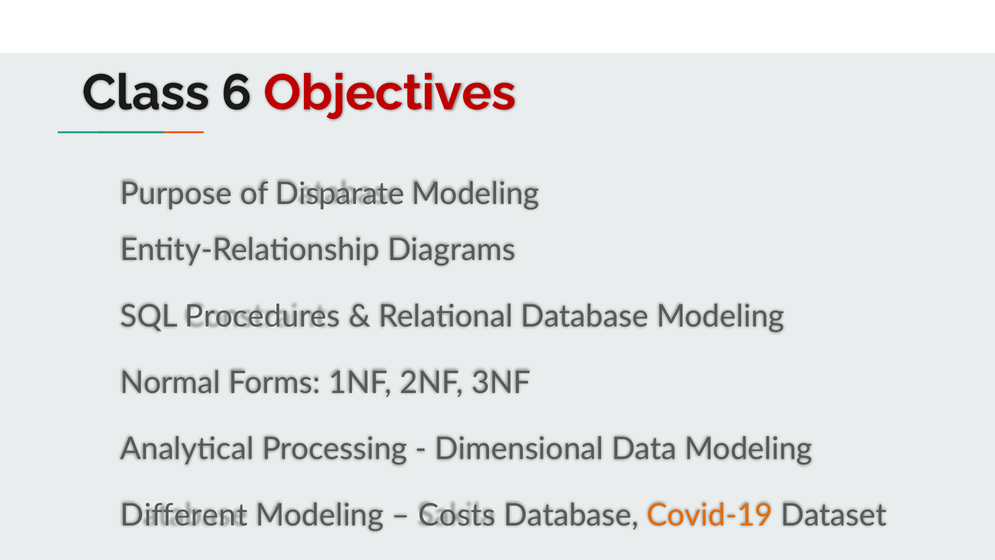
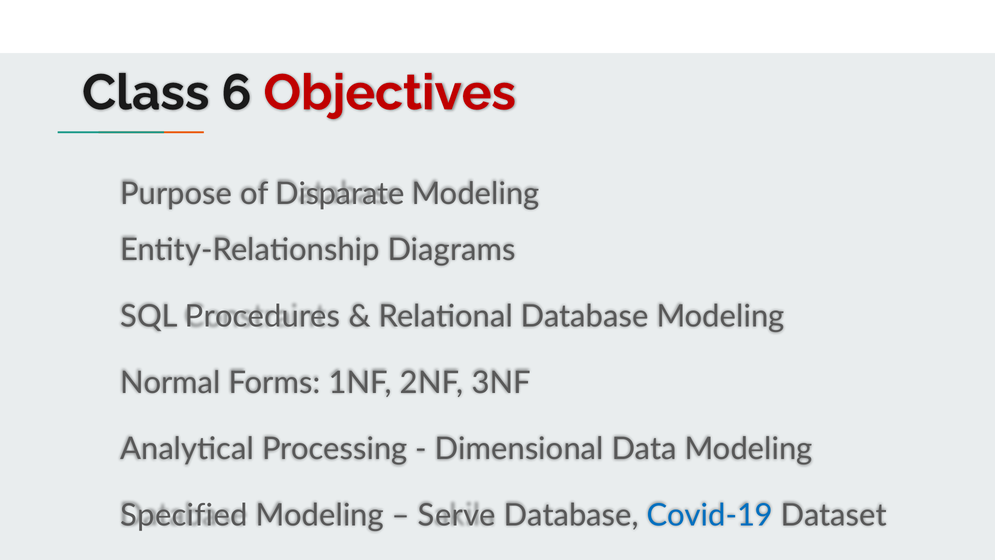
Different: Different -> Specified (184, 515)
Costs: Costs -> Serve (457, 515)
Covid-19 colour: orange -> blue (710, 515)
